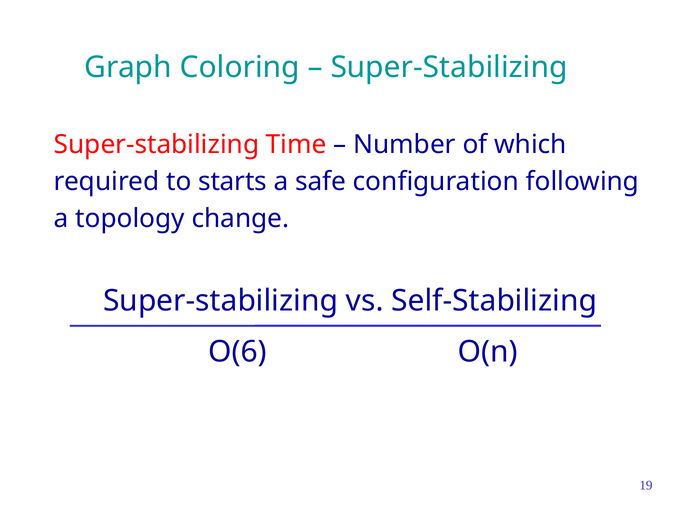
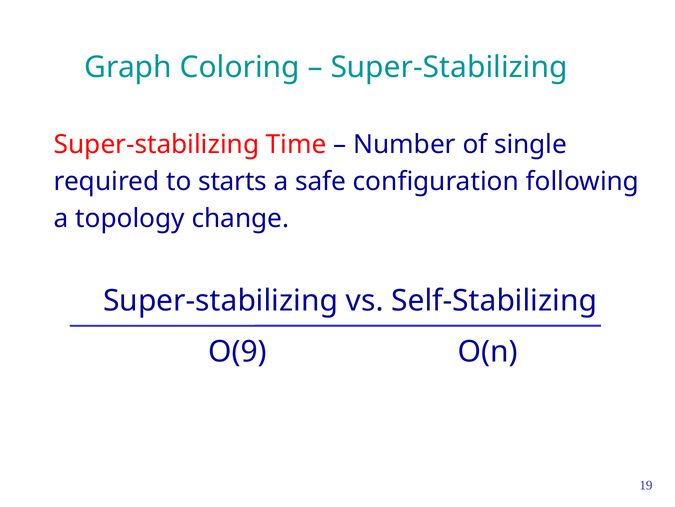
which: which -> single (530, 144)
O(6: O(6 -> O(9 (238, 352)
